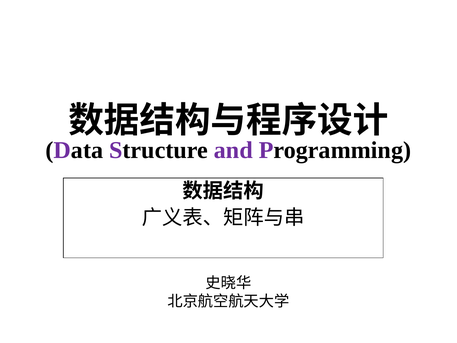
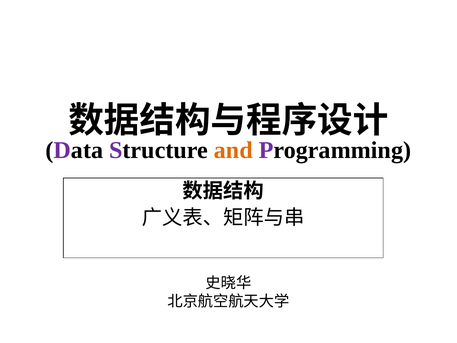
and colour: purple -> orange (233, 150)
